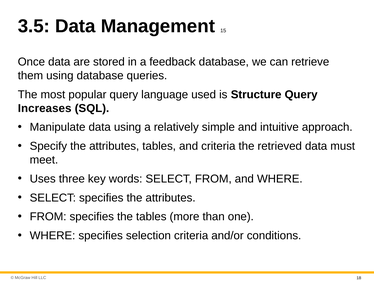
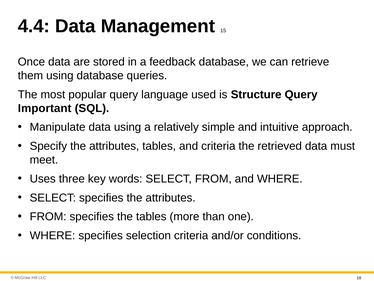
3.5: 3.5 -> 4.4 (34, 26)
Increases: Increases -> Important (45, 108)
